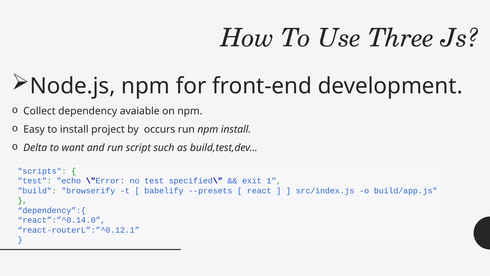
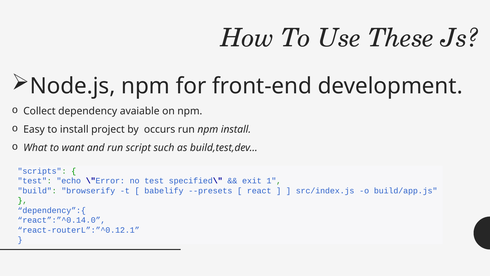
Three: Three -> These (401, 38)
Delta: Delta -> What (35, 148)
